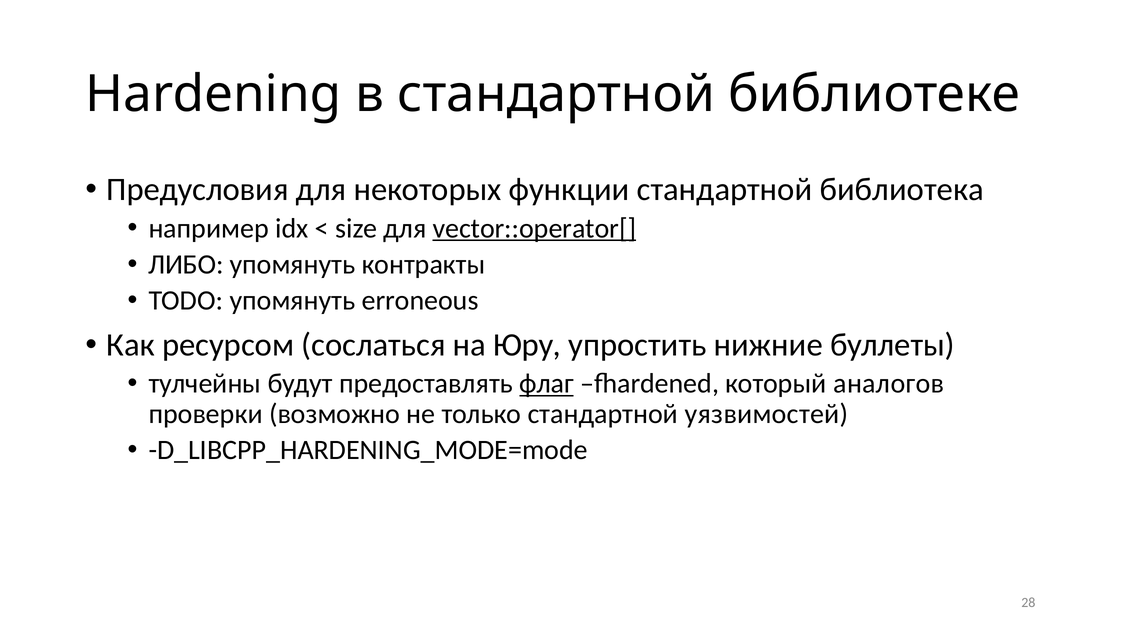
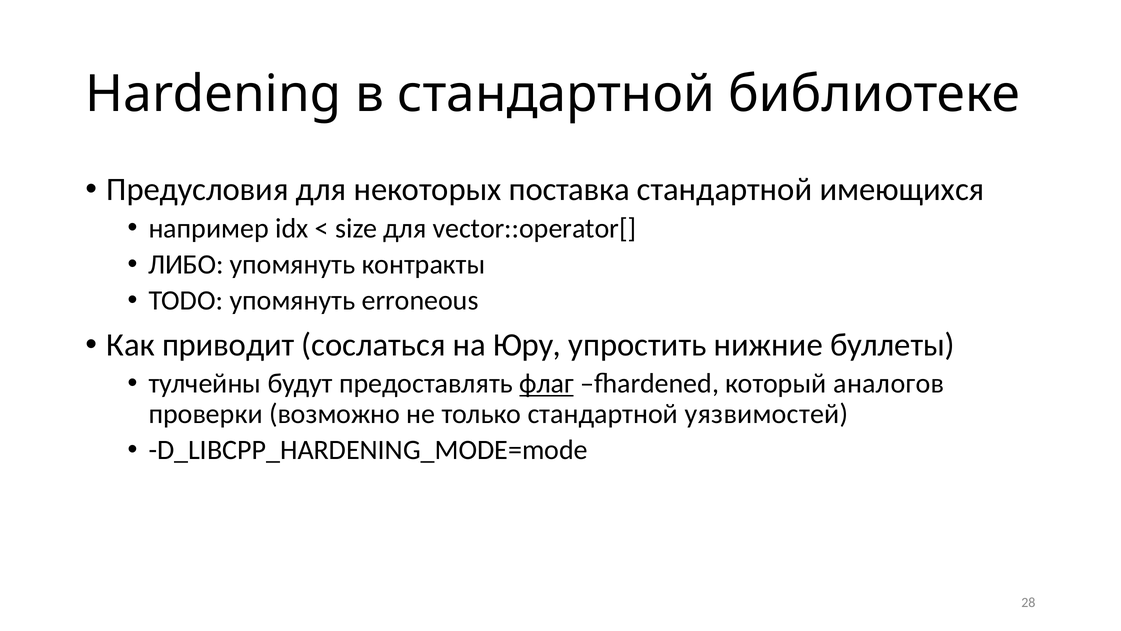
функции: функции -> поставка (569, 190)
библиотека: библиотека -> имеющихся (902, 190)
vector::operator[ underline: present -> none (534, 228)
ресурсом: ресурсом -> приводит (228, 345)
